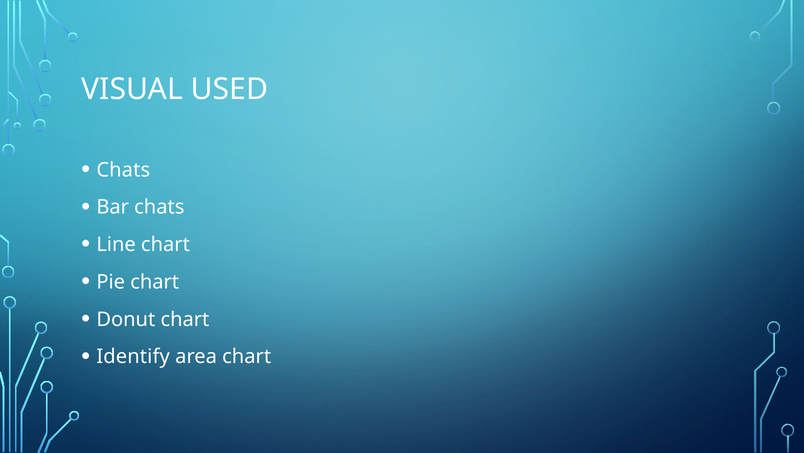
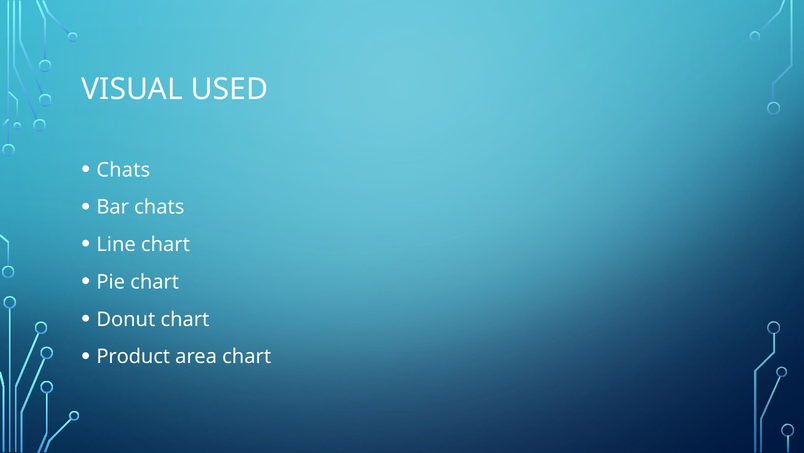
Identify: Identify -> Product (133, 356)
